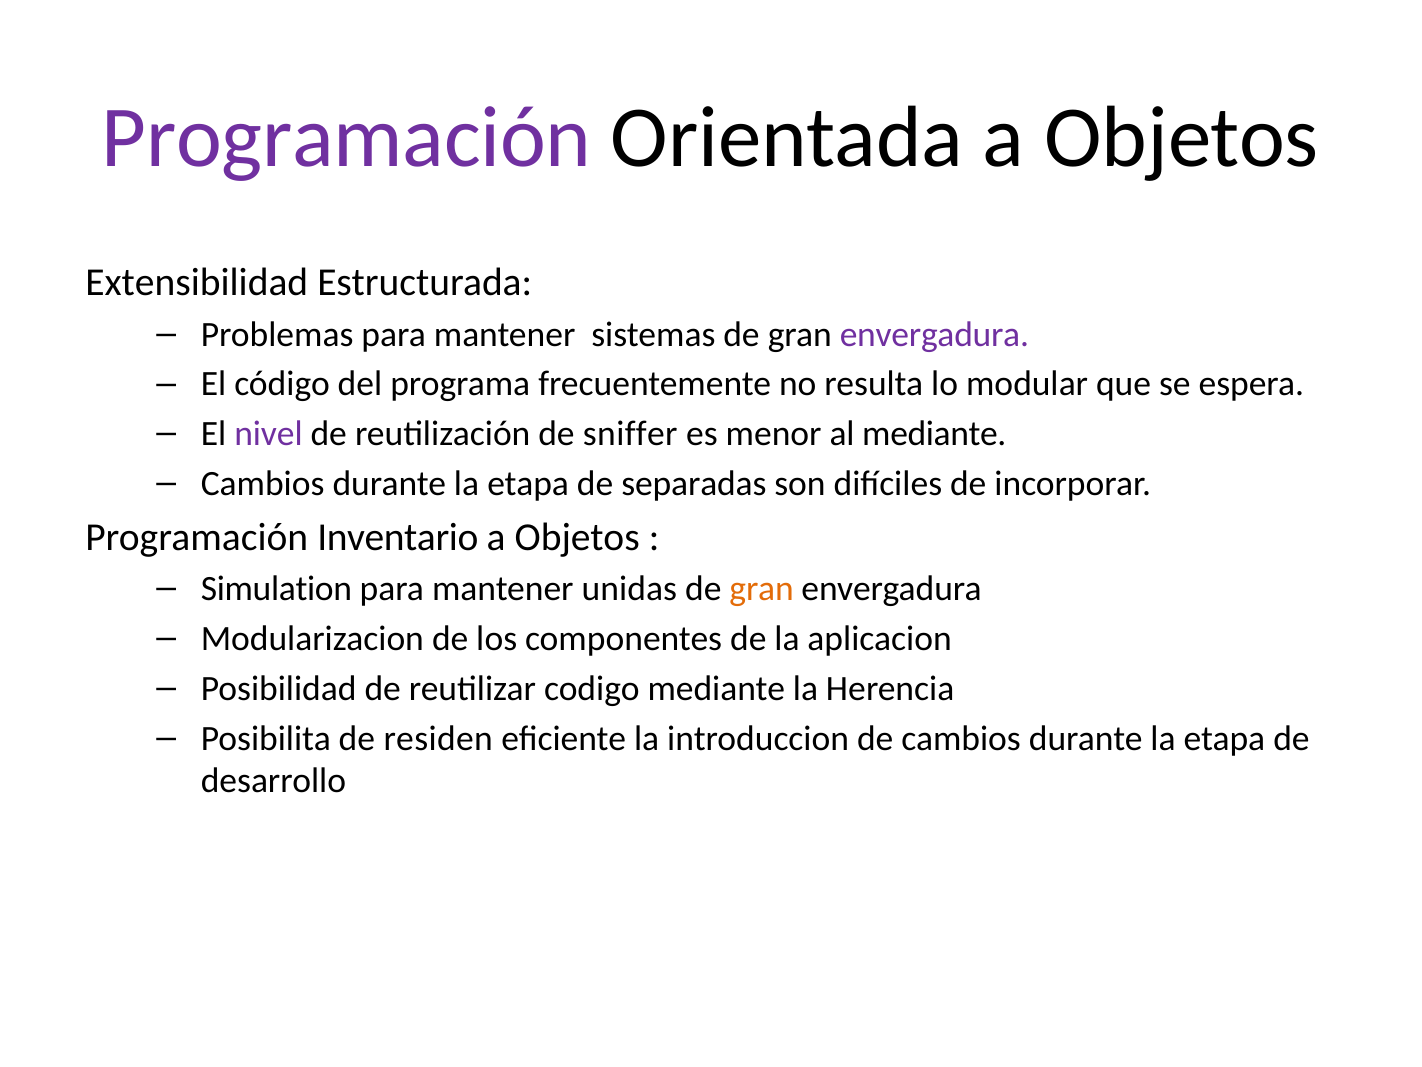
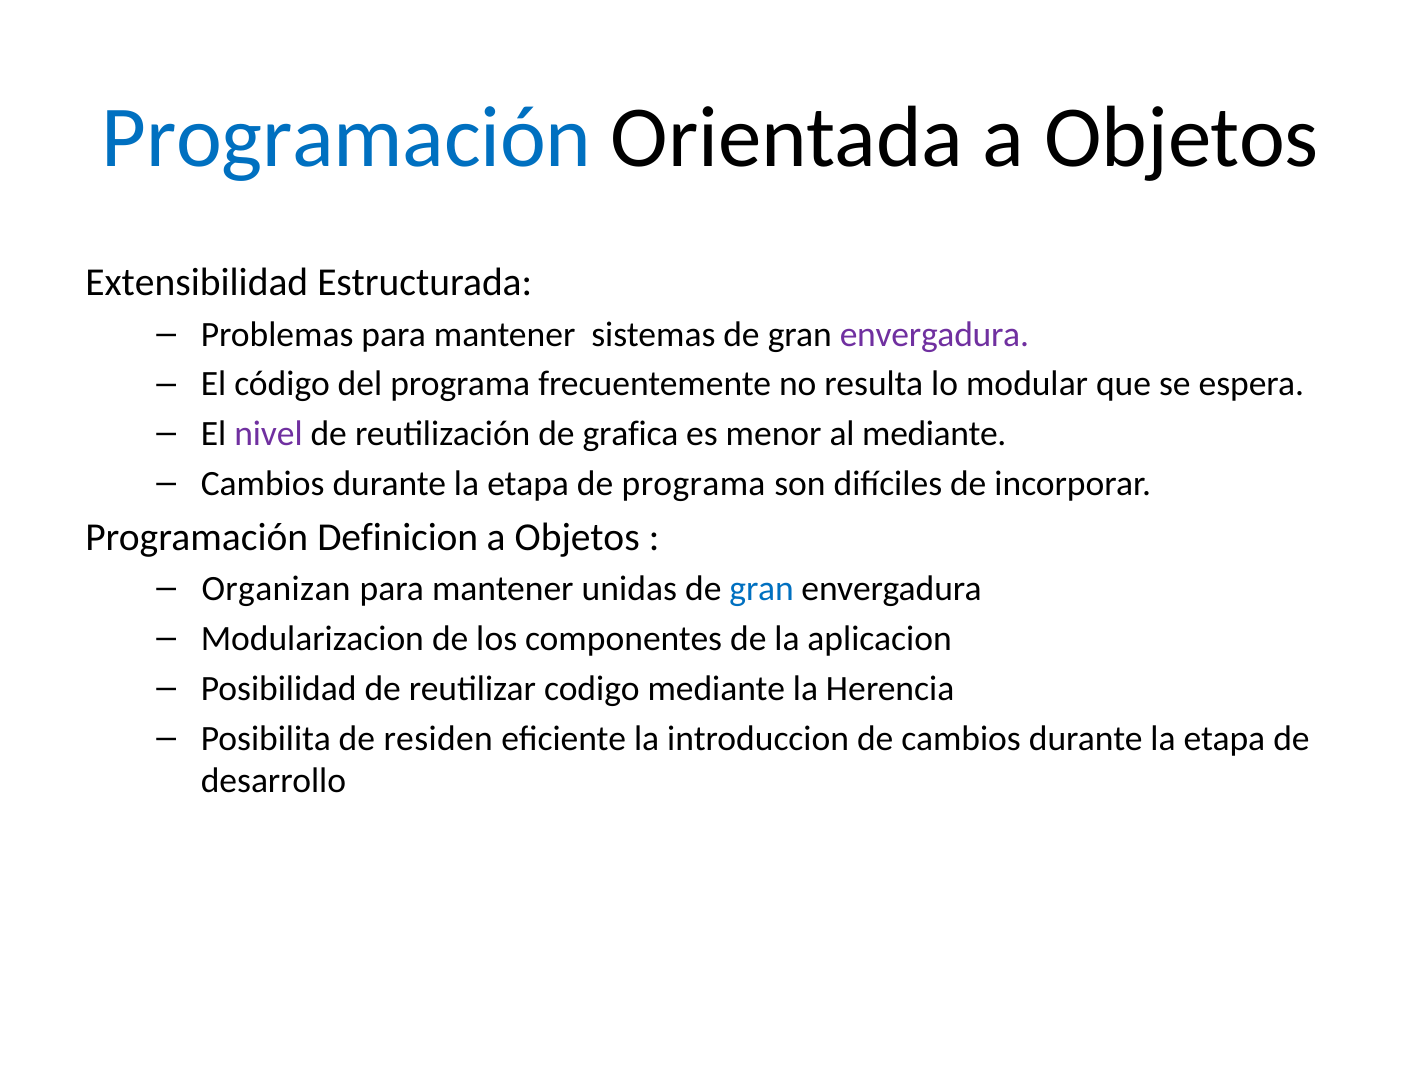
Programación colour: purple -> blue (346, 138)
sniffer: sniffer -> grafica (631, 434)
de separadas: separadas -> programa (694, 484)
Inventario: Inventario -> Definicion (398, 537)
Simulation: Simulation -> Organizan (276, 589)
gran colour: orange -> blue (762, 589)
